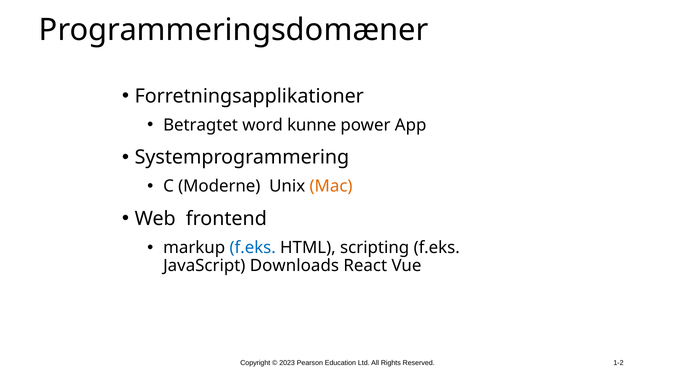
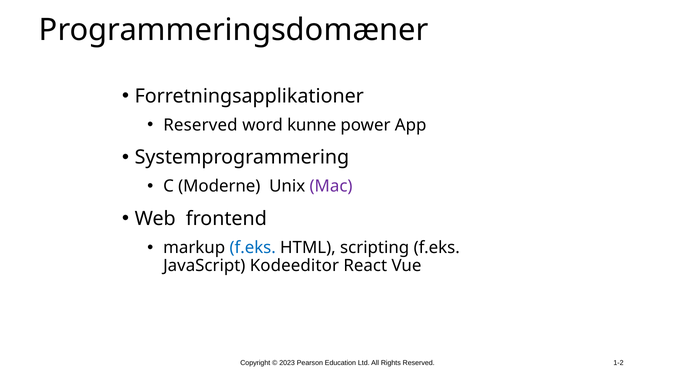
Betragtet: Betragtet -> Reserved (200, 125)
Mac colour: orange -> purple (331, 186)
Downloads: Downloads -> Kodeeditor (294, 266)
